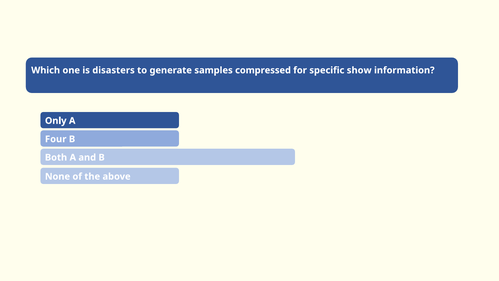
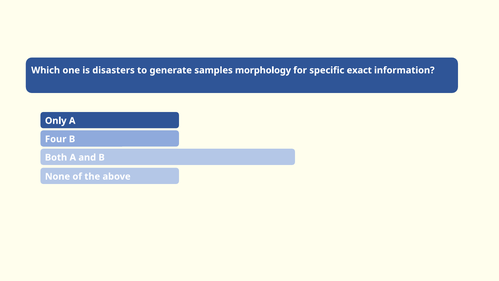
compressed: compressed -> morphology (263, 70)
show: show -> exact (359, 70)
